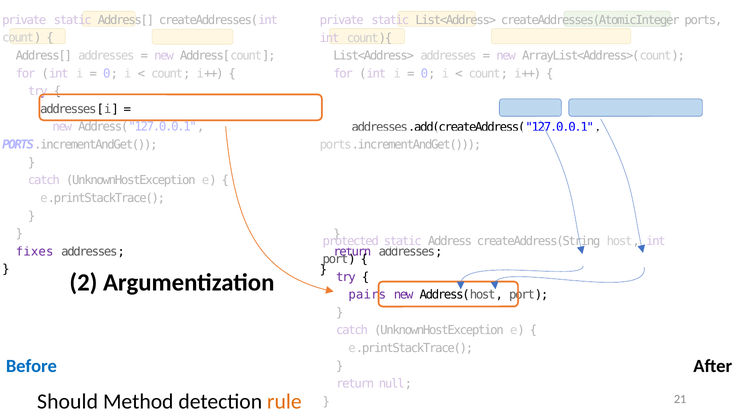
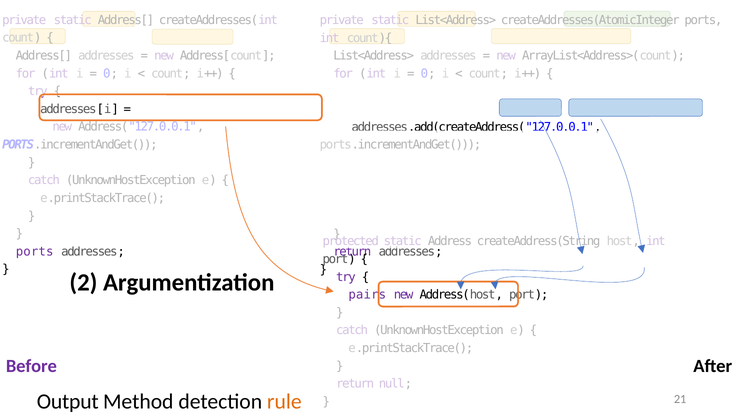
fixes: fixes -> ports (35, 252)
Before colour: blue -> purple (31, 366)
Should: Should -> Output (68, 402)
